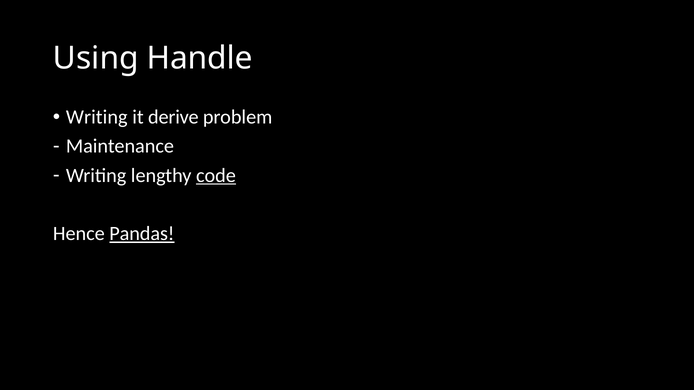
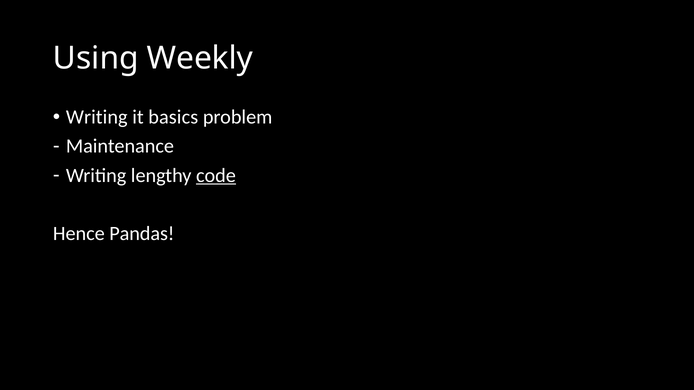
Handle: Handle -> Weekly (200, 58)
derive: derive -> basics (173, 117)
Pandas underline: present -> none (142, 234)
